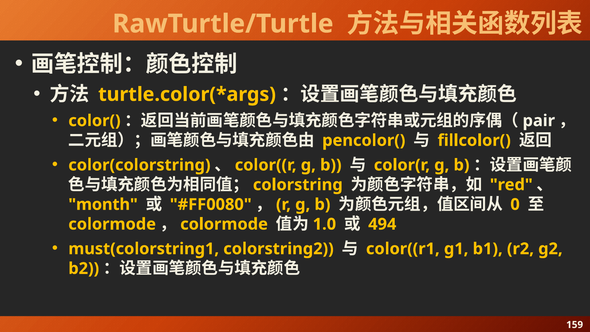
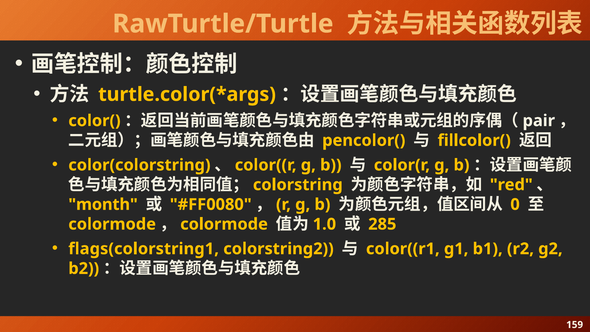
494: 494 -> 285 (382, 224)
must(colorstring1: must(colorstring1 -> flags(colorstring1 (144, 249)
